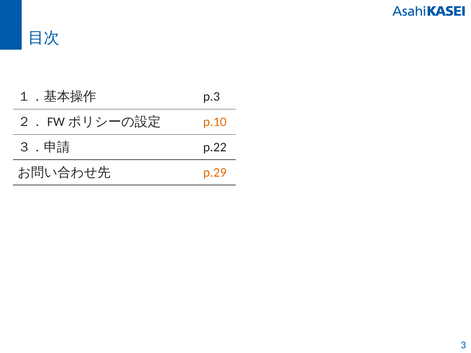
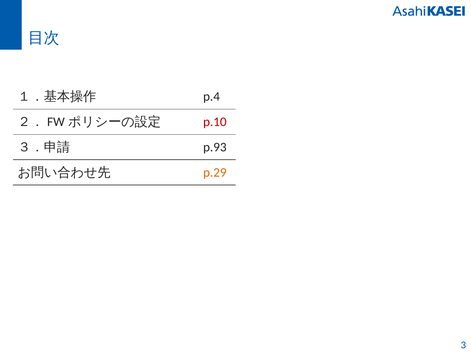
p.3: p.3 -> p.4 (212, 97)
p.10 colour: orange -> red (215, 122)
p.22: p.22 -> p.93 (215, 147)
